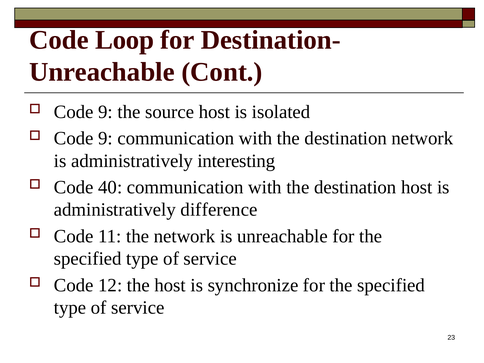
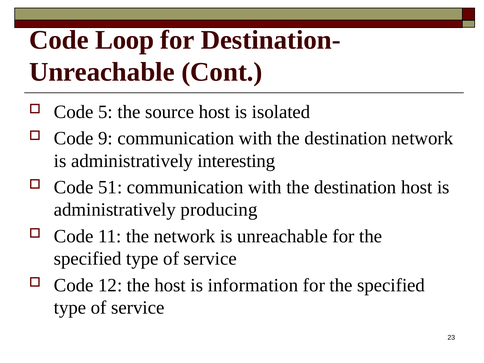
9: 9 -> 5 (106, 112)
40: 40 -> 51 (110, 187)
difference: difference -> producing (219, 210)
synchronize: synchronize -> information (253, 285)
